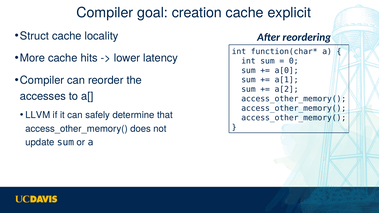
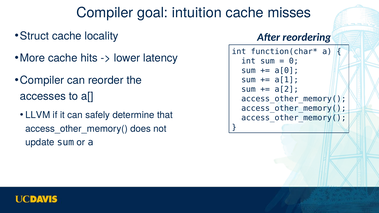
creation: creation -> intuition (197, 13)
explicit: explicit -> misses (289, 13)
